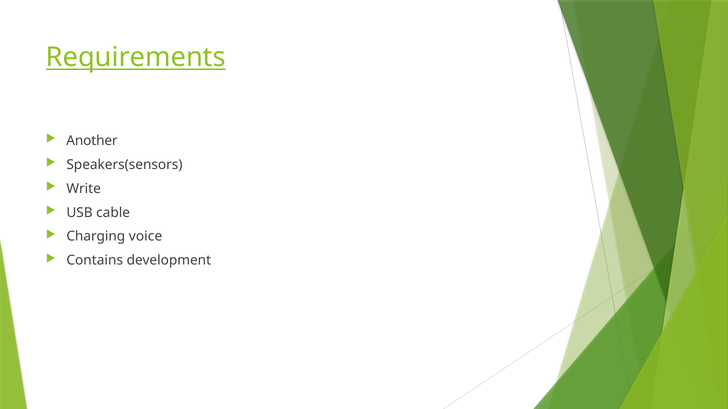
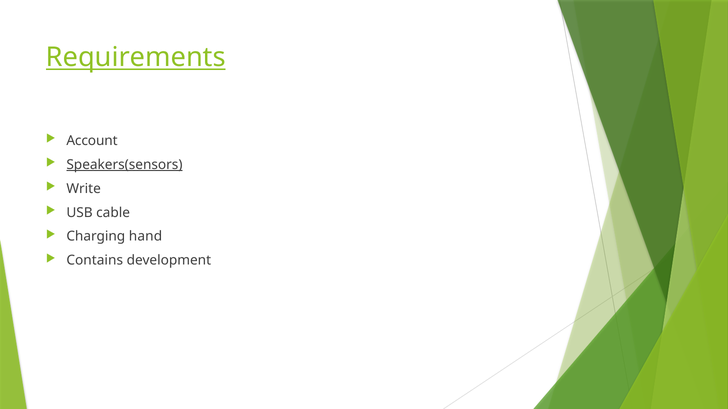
Another: Another -> Account (92, 141)
Speakers(sensors underline: none -> present (124, 165)
voice: voice -> hand (146, 237)
